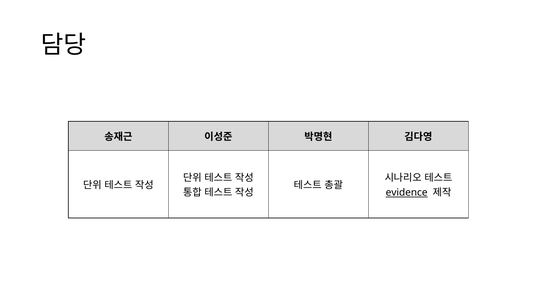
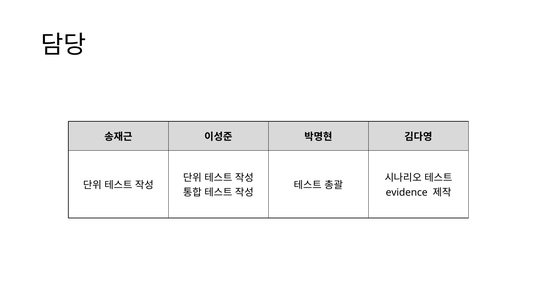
evidence underline: present -> none (407, 193)
